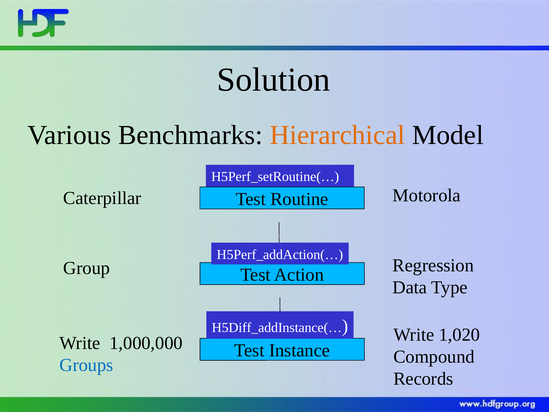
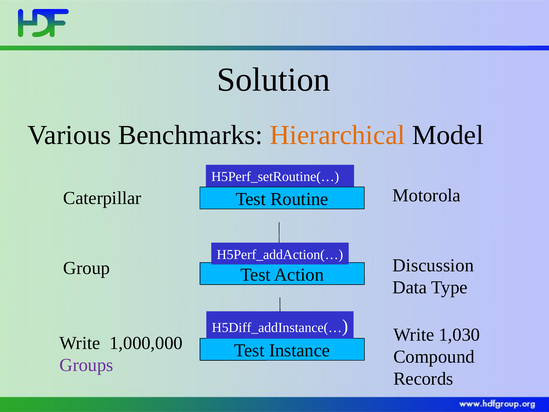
Regression: Regression -> Discussion (433, 265)
1,020: 1,020 -> 1,030 (459, 335)
Groups colour: blue -> purple (86, 365)
